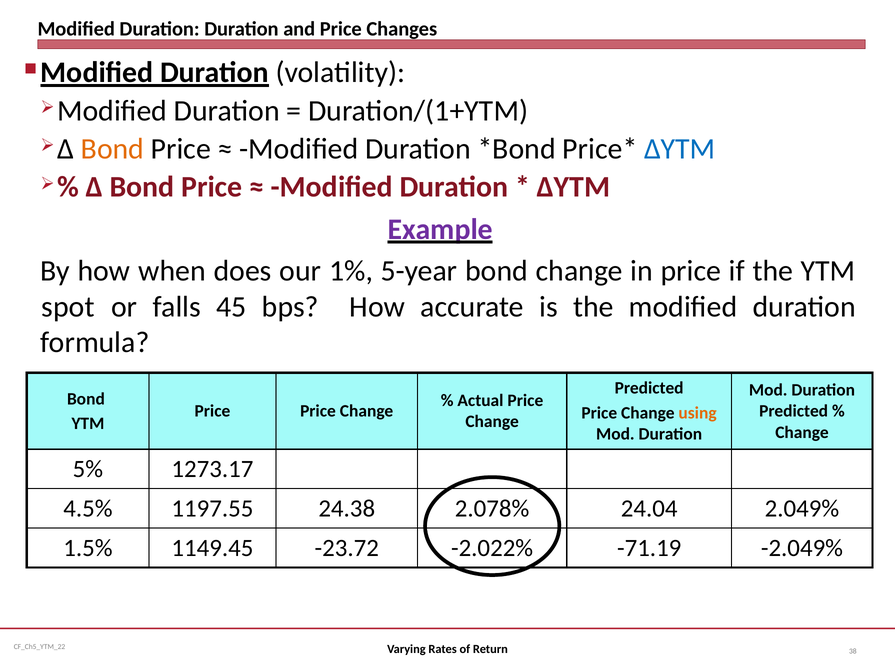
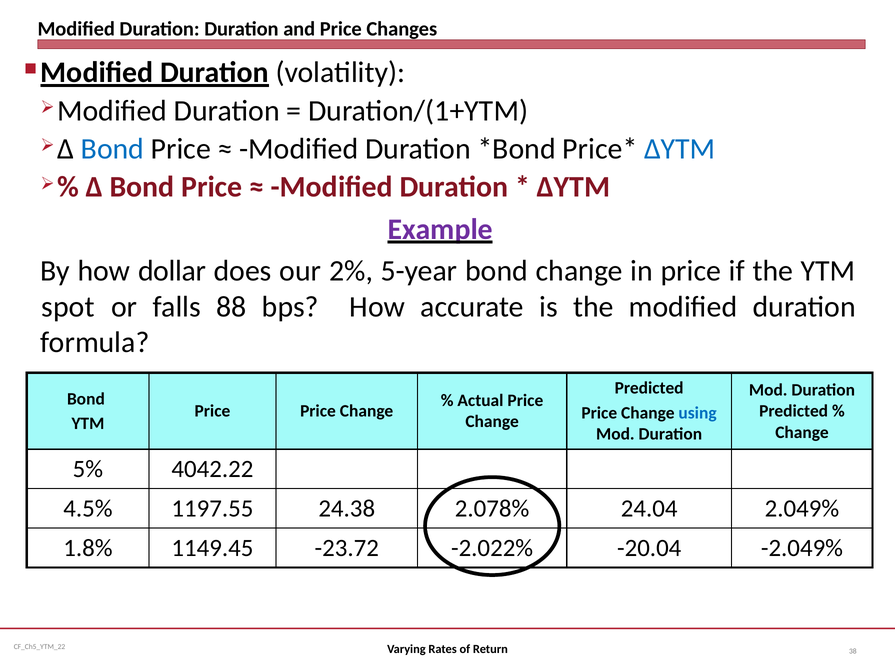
Bond colour: orange -> blue (112, 149)
when: when -> dollar (172, 271)
1%: 1% -> 2% (351, 271)
45: 45 -> 88 (231, 307)
using colour: orange -> blue (698, 413)
1273.17: 1273.17 -> 4042.22 (212, 469)
1.5%: 1.5% -> 1.8% (88, 548)
-71.19: -71.19 -> -20.04 (649, 548)
